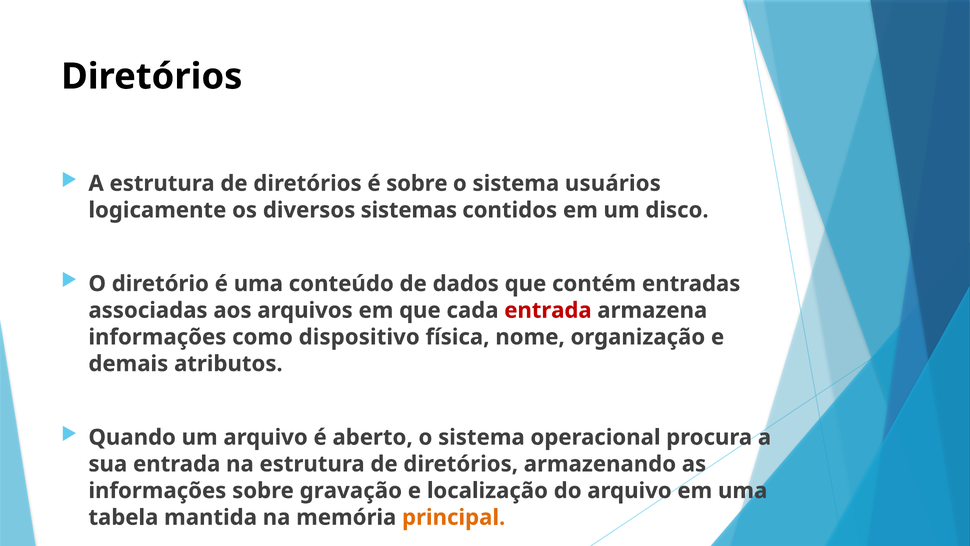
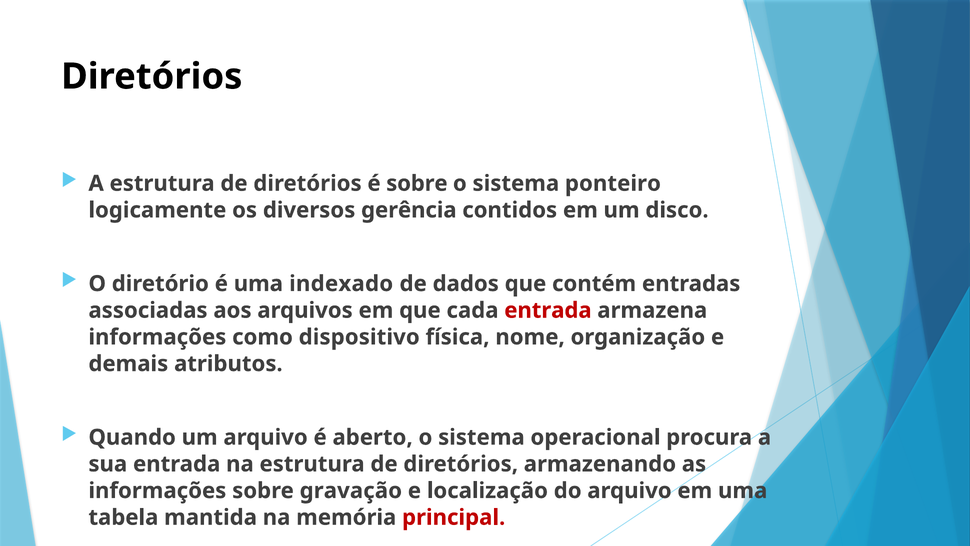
usuários: usuários -> ponteiro (613, 183)
sistemas: sistemas -> gerência (409, 210)
conteúdo: conteúdo -> indexado (341, 284)
principal colour: orange -> red (454, 517)
